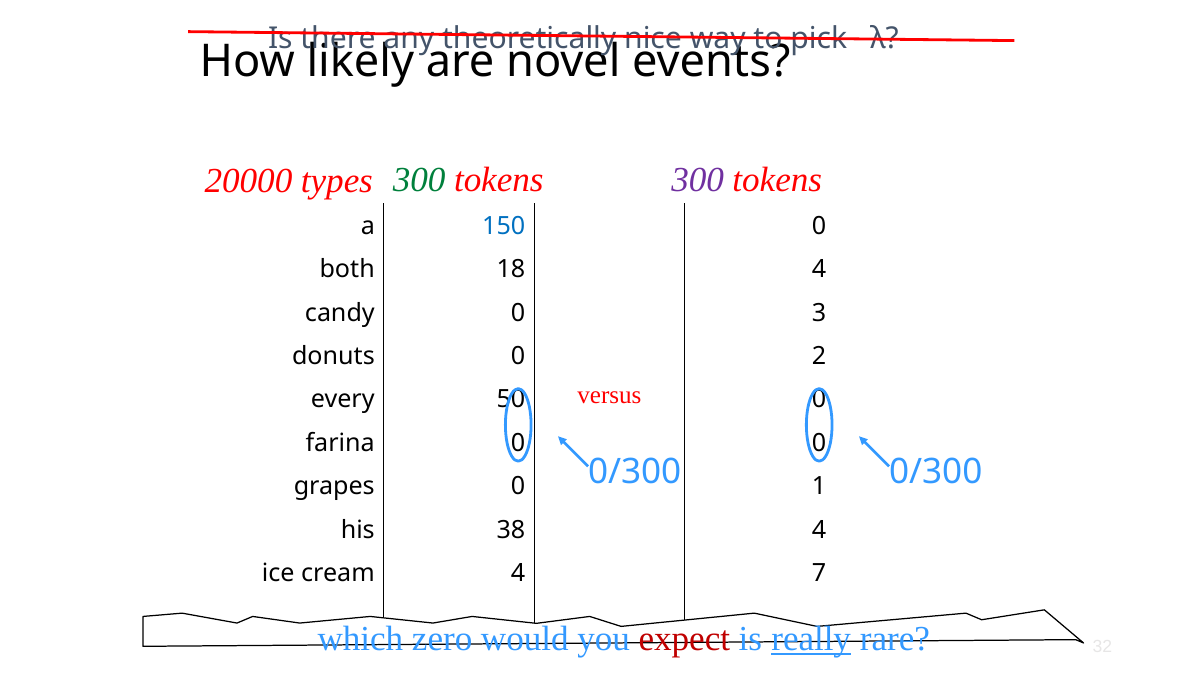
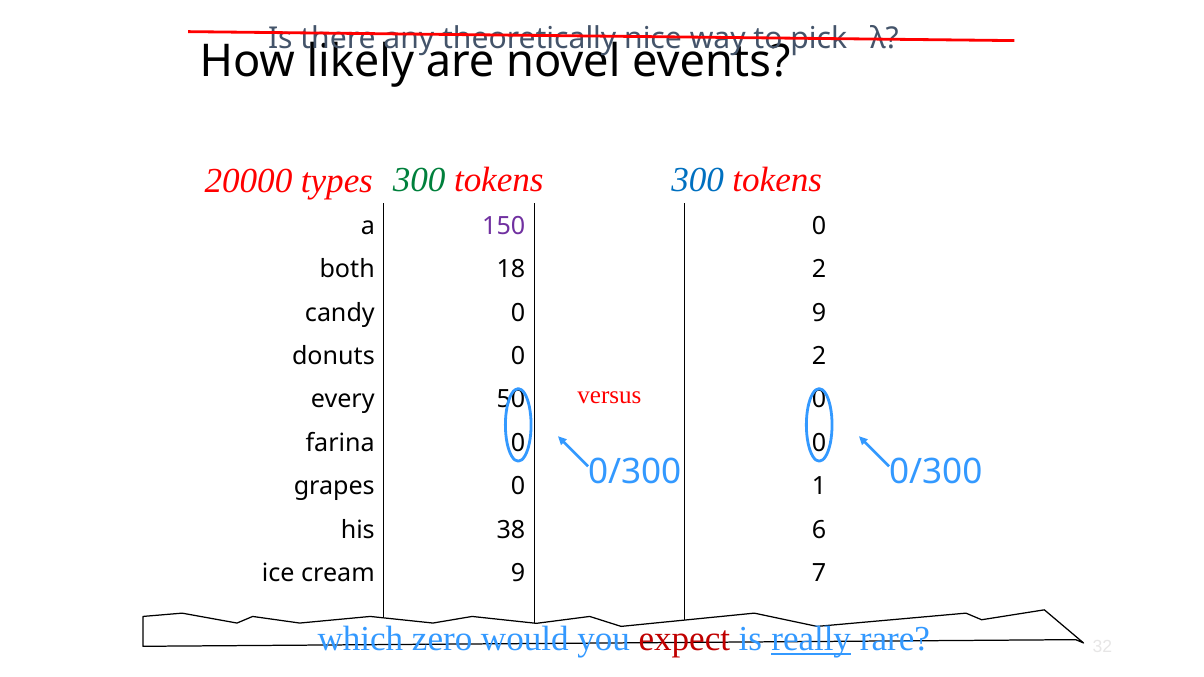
300 colour: purple -> blue (698, 180)
150 colour: blue -> purple (504, 226)
18 4: 4 -> 2 (819, 270)
0 3: 3 -> 9 (819, 313)
38 4: 4 -> 6 (819, 530)
cream 4: 4 -> 9 (518, 573)
